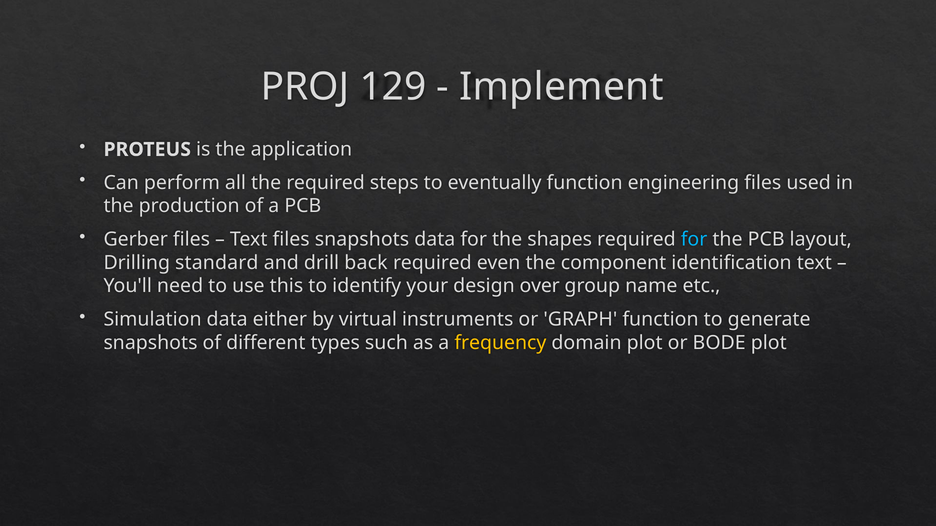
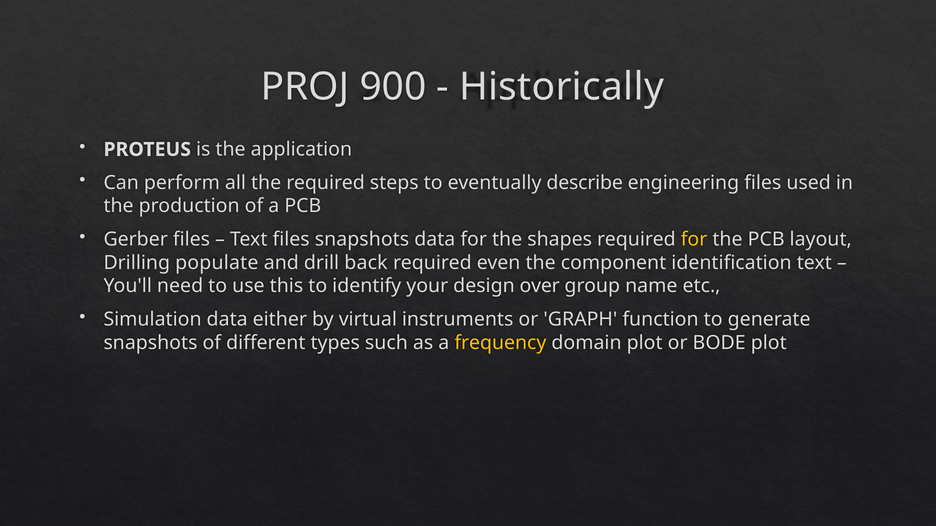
129: 129 -> 900 (393, 87)
Implement: Implement -> Historically (561, 87)
eventually function: function -> describe (585, 183)
for colour: light blue -> yellow (694, 239)
standard: standard -> populate (217, 263)
